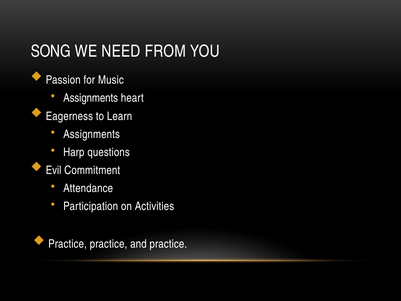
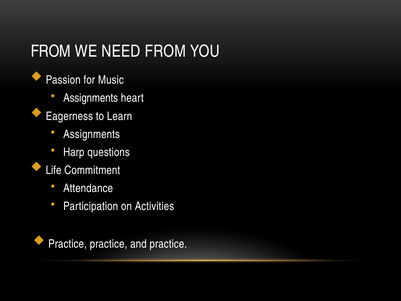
SONG: SONG -> FROM (51, 51)
Evil: Evil -> Life (54, 170)
